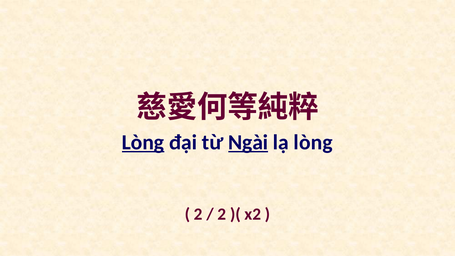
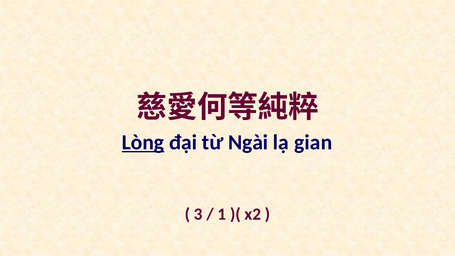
Ngài underline: present -> none (248, 142)
lạ lòng: lòng -> gian (313, 142)
2: 2 -> 3 (198, 214)
2: 2 -> 1 (222, 214)
